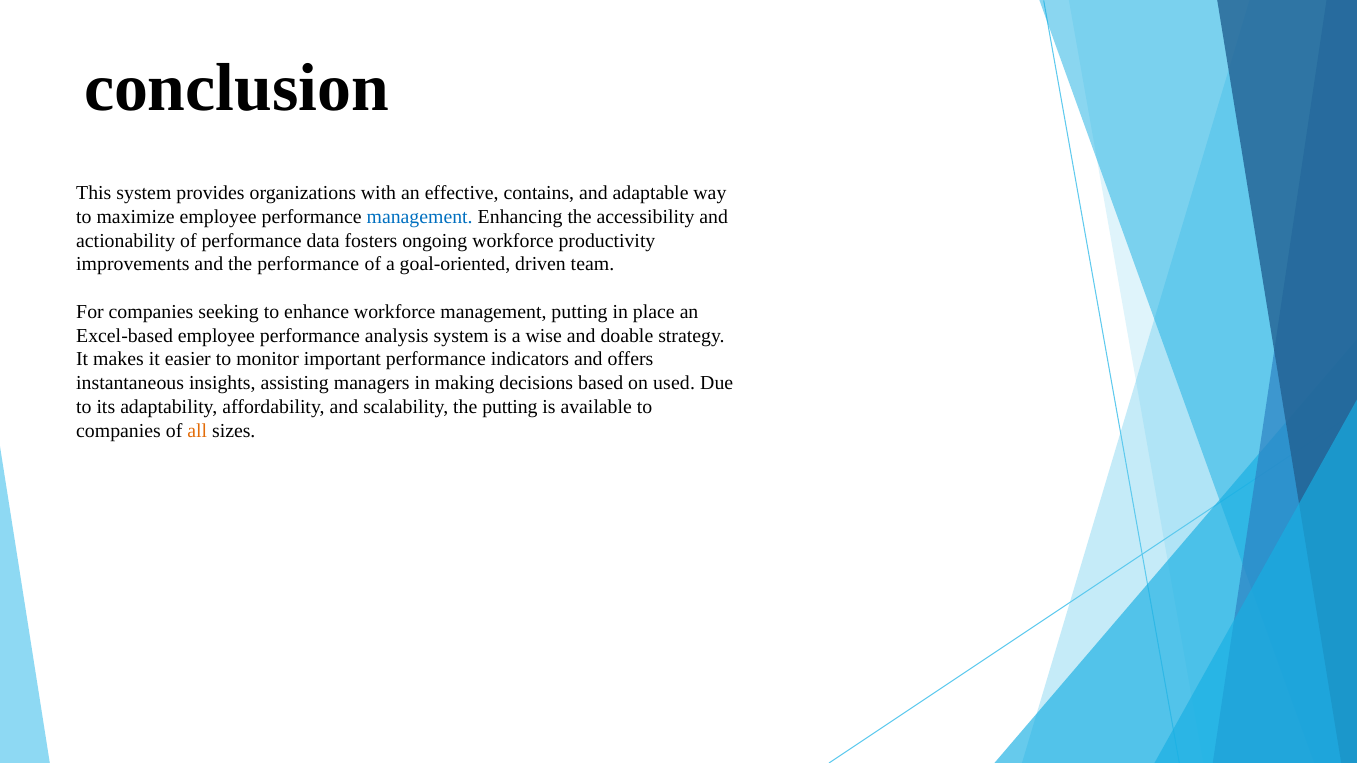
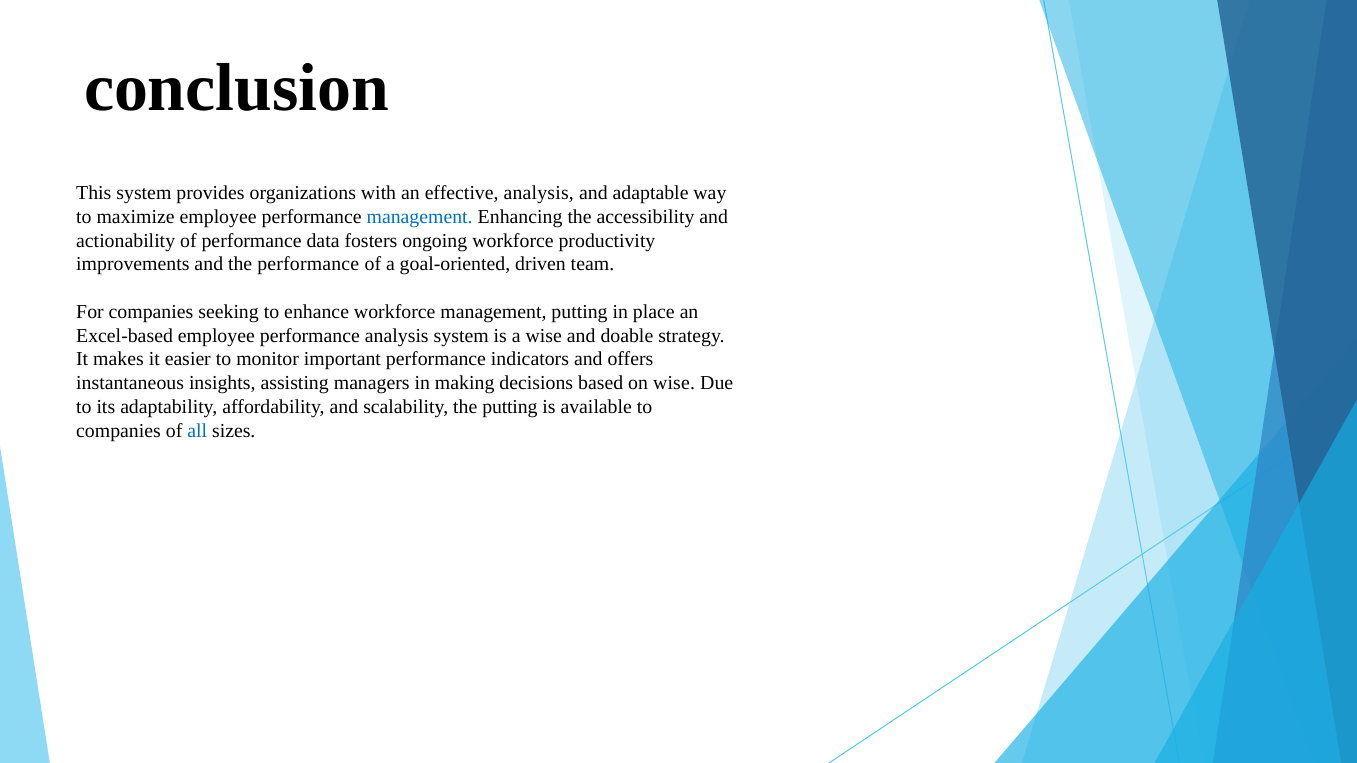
effective contains: contains -> analysis (539, 193)
on used: used -> wise (674, 383)
all colour: orange -> blue (197, 431)
